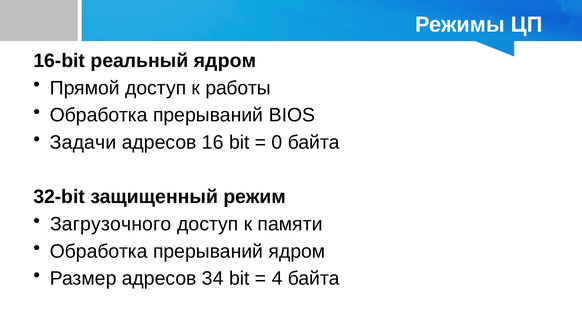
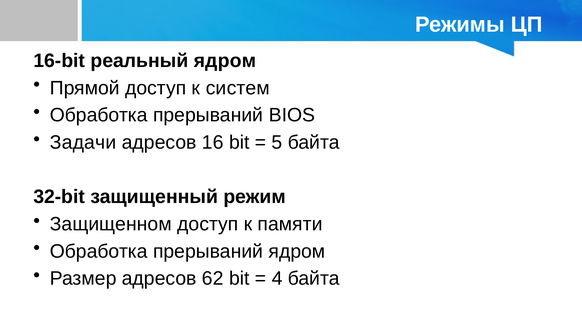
работы: работы -> систем (238, 88)
0: 0 -> 5 (277, 142)
Загрузочного: Загрузочного -> Защищенном (111, 224)
34: 34 -> 62 (213, 278)
